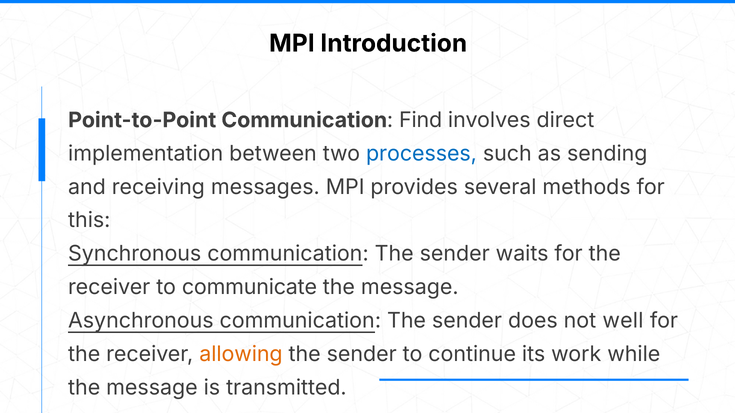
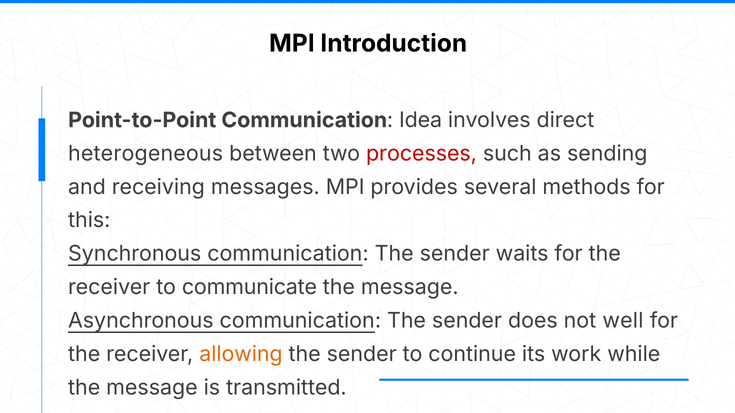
Find: Find -> Idea (421, 120)
implementation: implementation -> heterogeneous (146, 154)
processes colour: blue -> red (421, 154)
